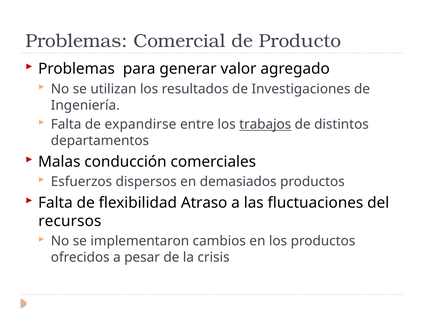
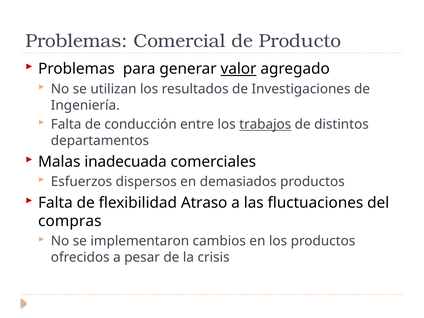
valor underline: none -> present (239, 69)
expandirse: expandirse -> conducción (141, 124)
conducción: conducción -> inadecuada (126, 162)
recursos: recursos -> compras (70, 221)
